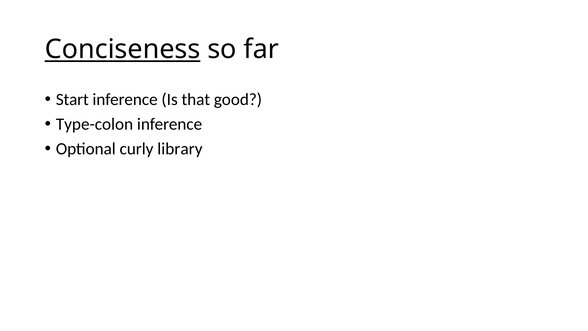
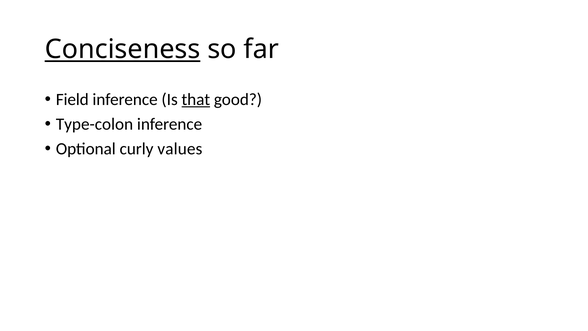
Start: Start -> Field (72, 99)
that underline: none -> present (196, 99)
library: library -> values (180, 149)
